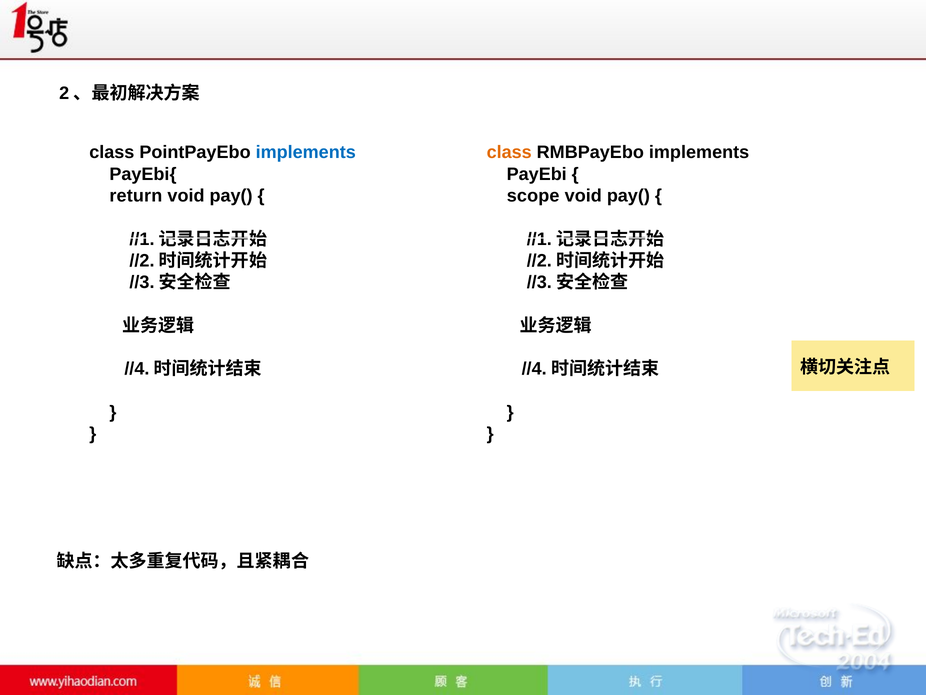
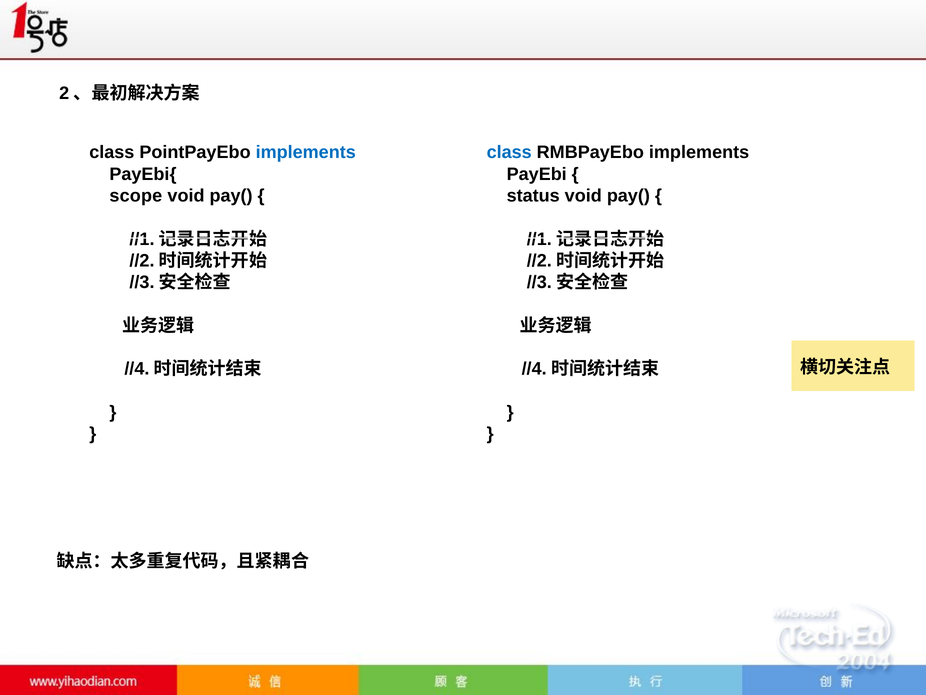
class colour: orange -> blue (509, 152)
return: return -> scope (136, 196)
scope: scope -> status (533, 196)
